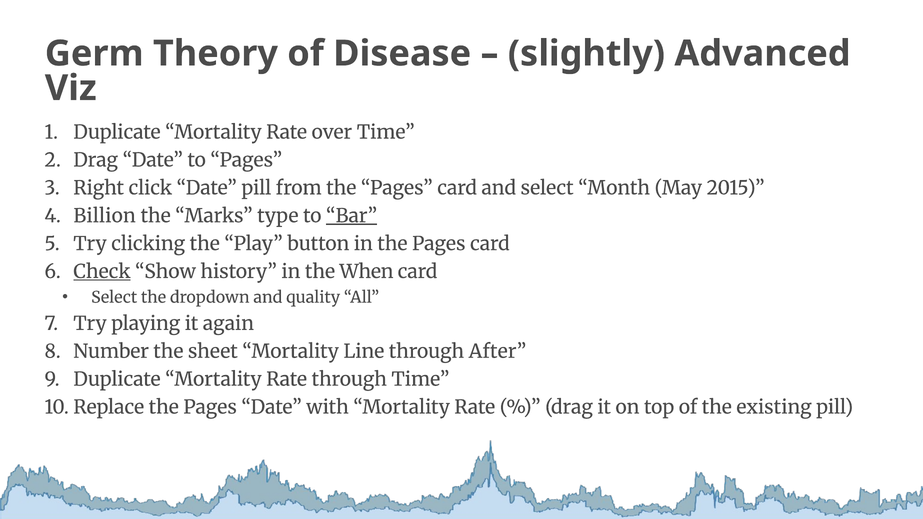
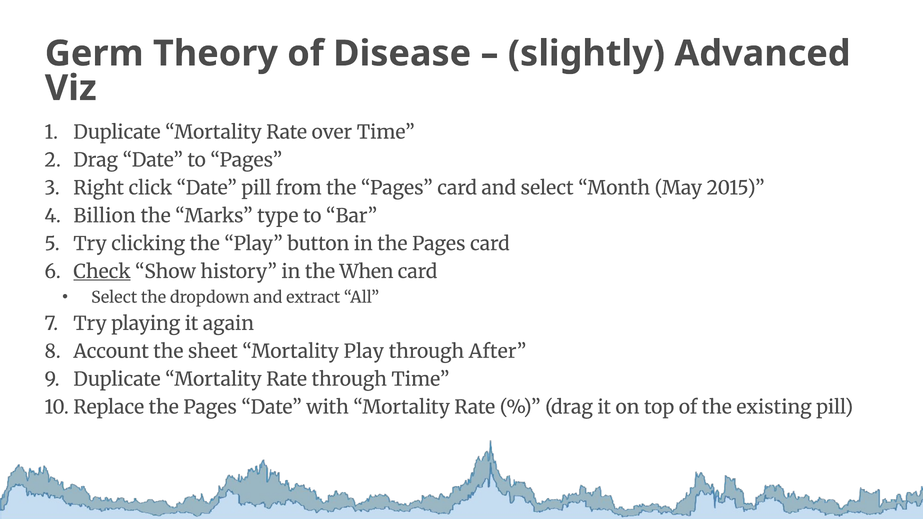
Bar underline: present -> none (352, 216)
quality: quality -> extract (313, 298)
Number: Number -> Account (111, 352)
Mortality Line: Line -> Play (364, 352)
